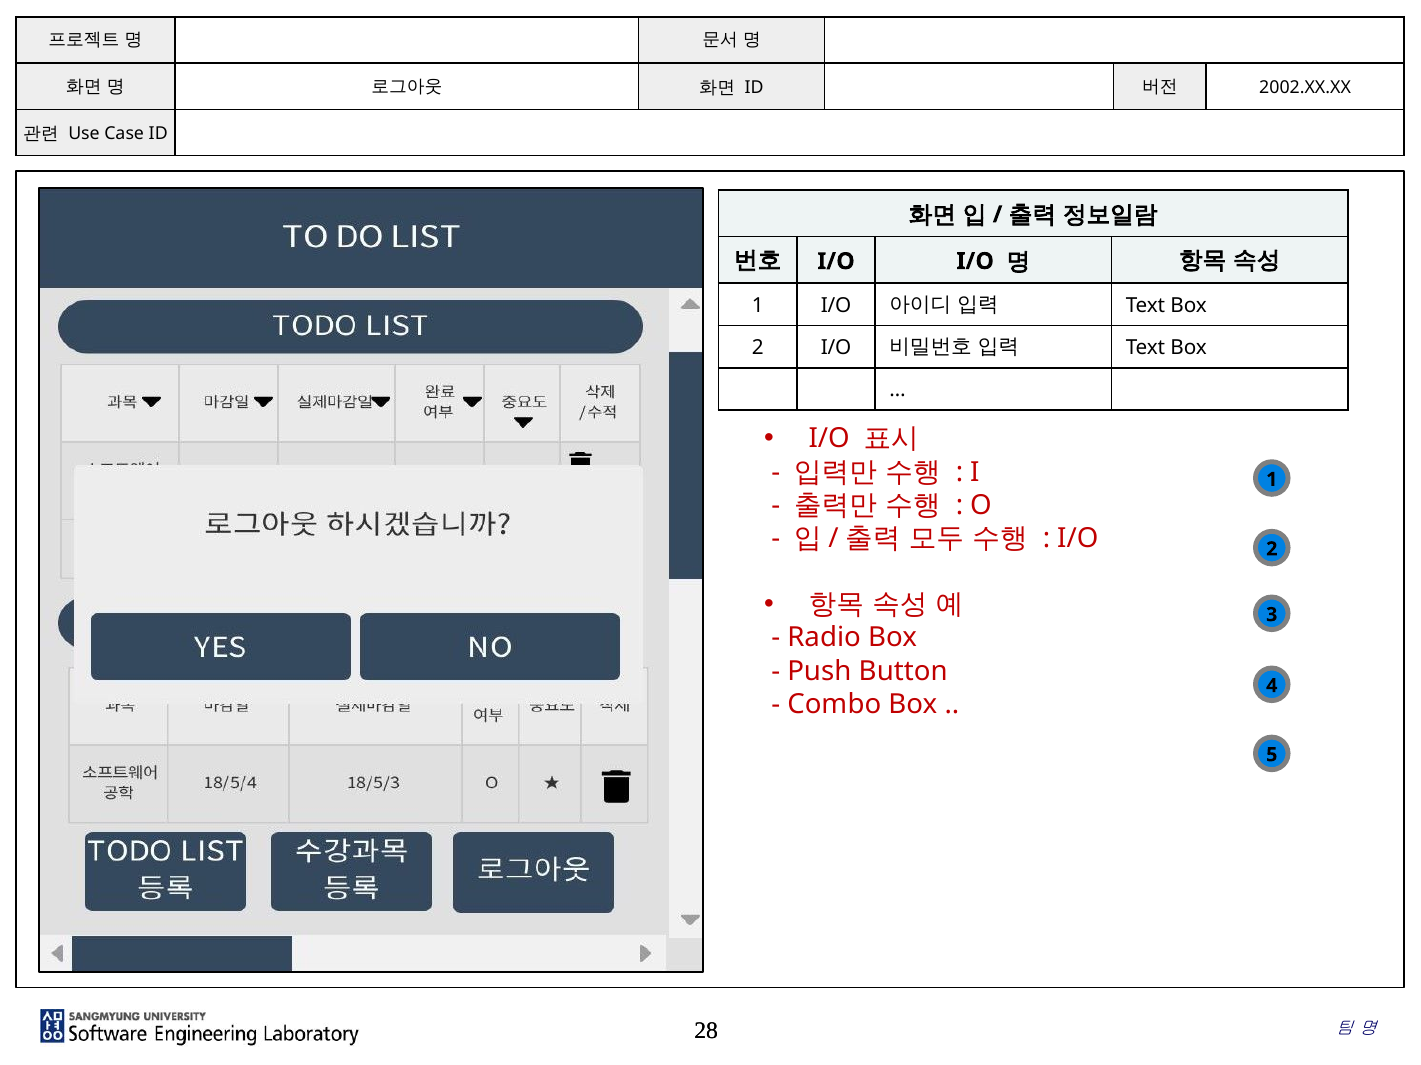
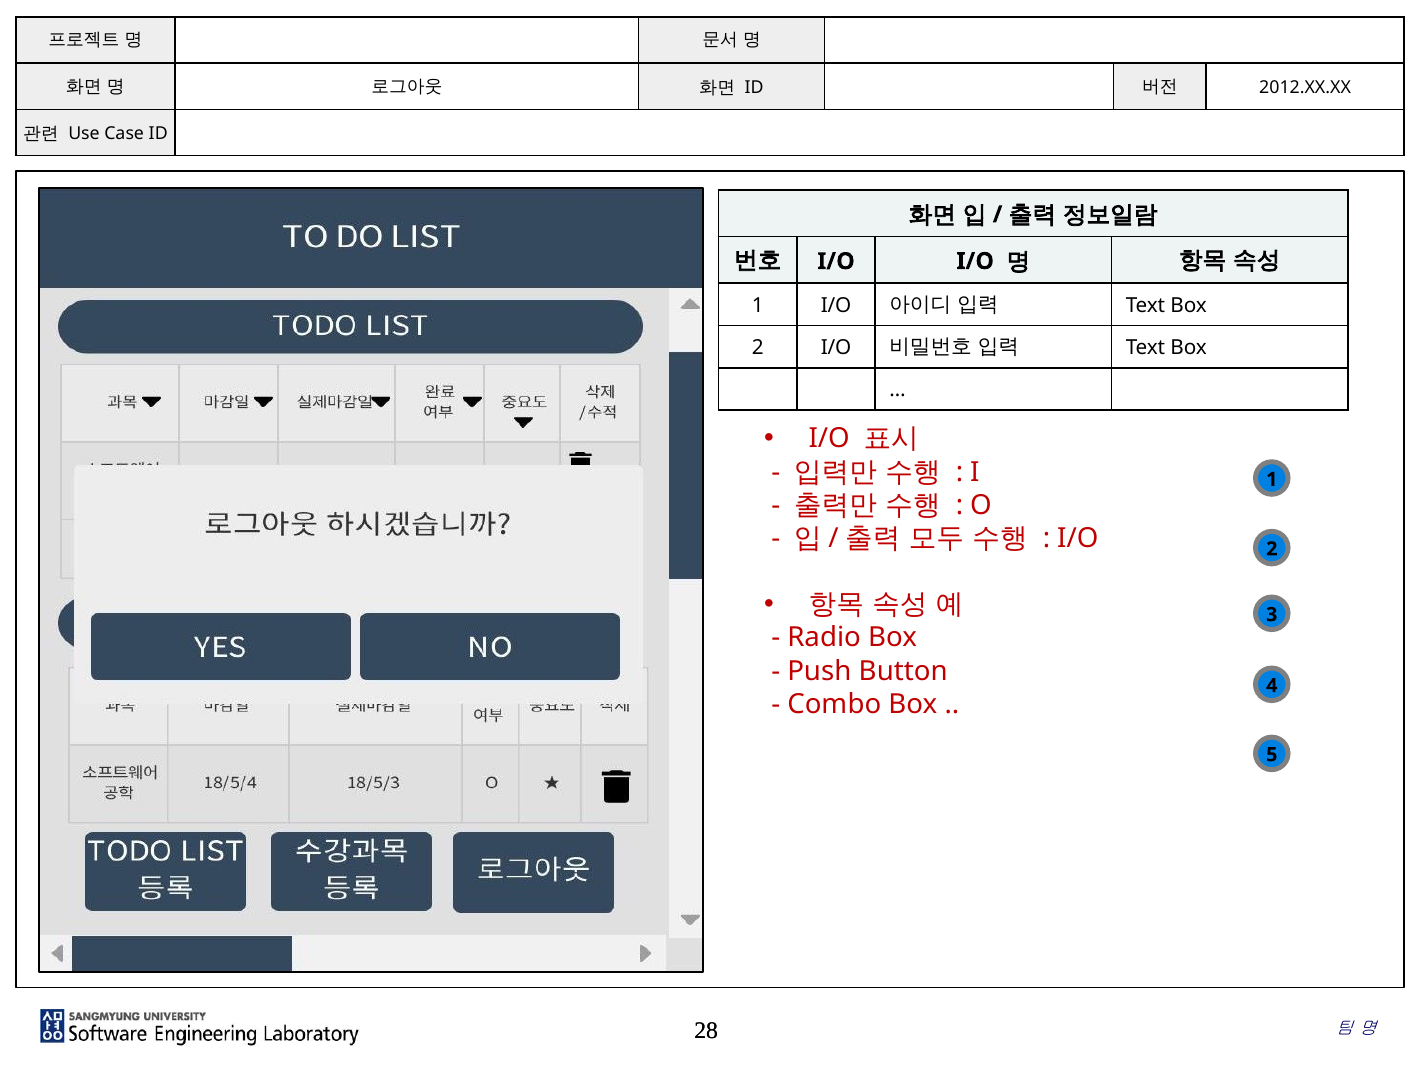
2002.XX.XX: 2002.XX.XX -> 2012.XX.XX (1305, 87)
